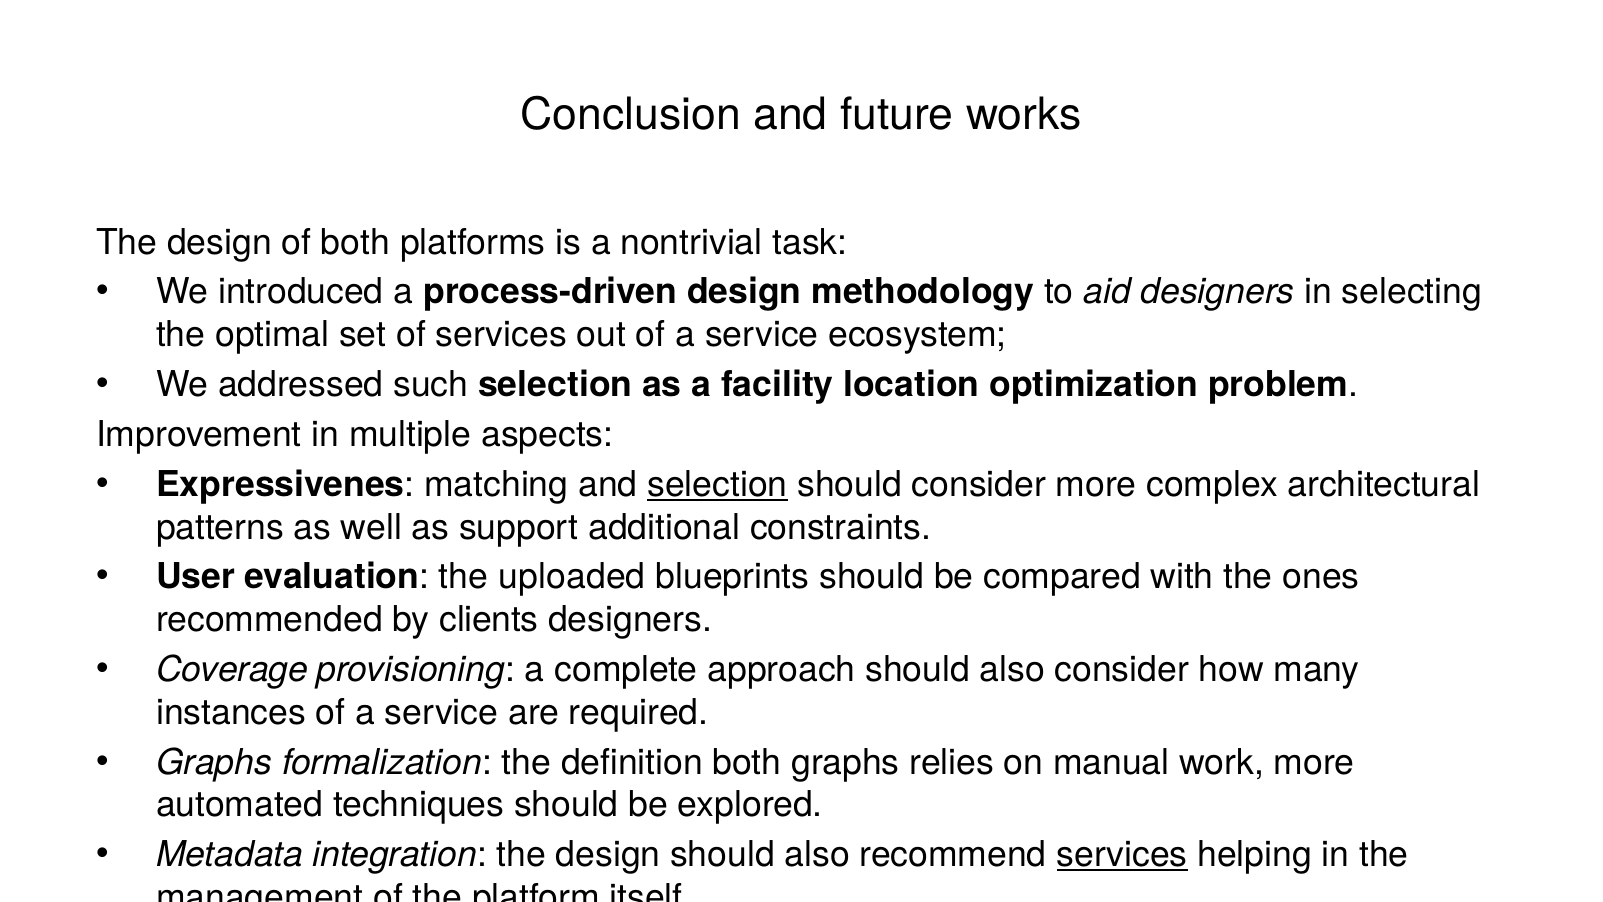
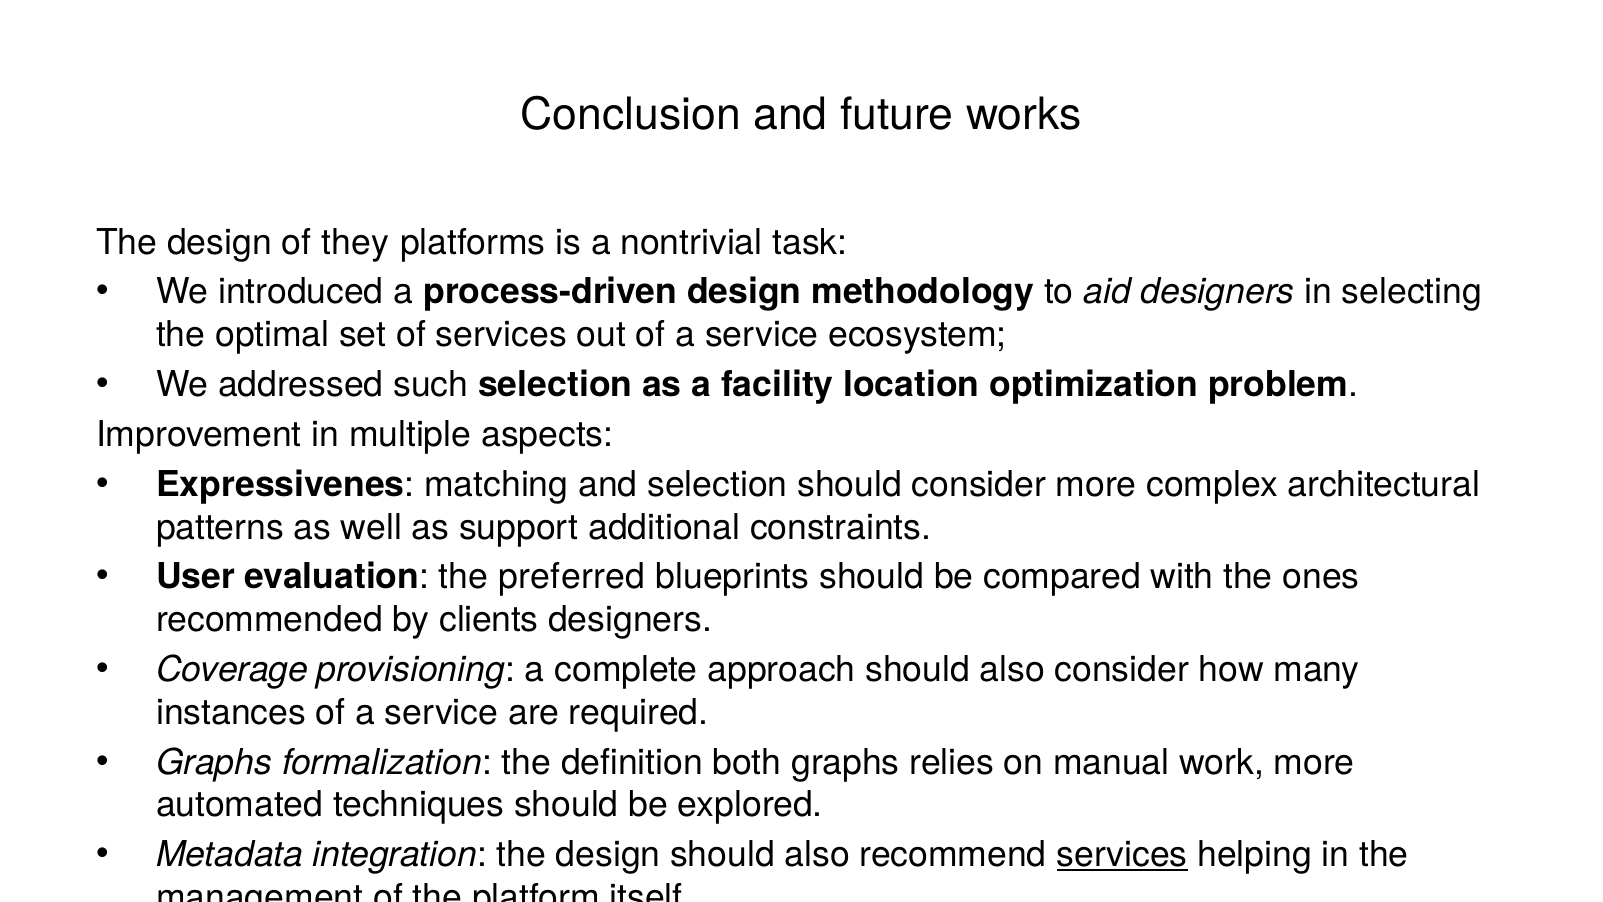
of both: both -> they (355, 242)
selection underline: present -> none (718, 484)
uploaded: uploaded -> preferred (572, 577)
